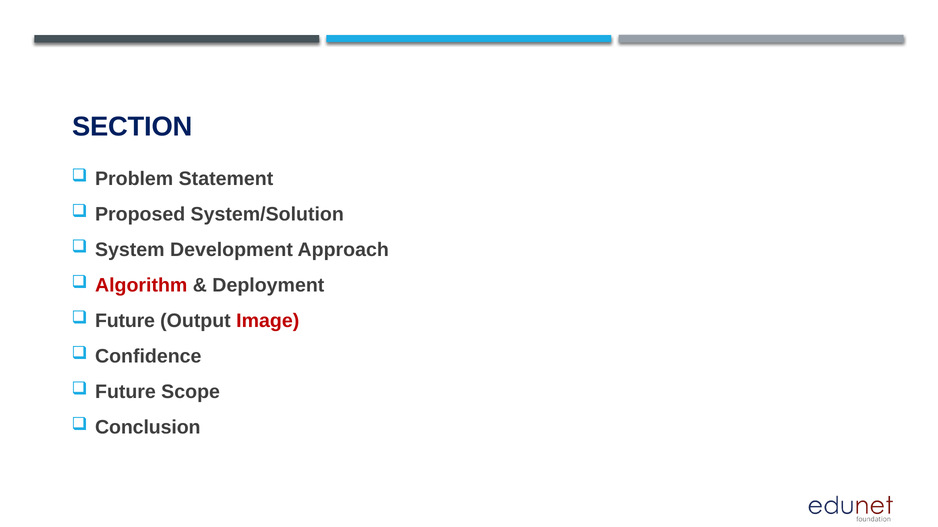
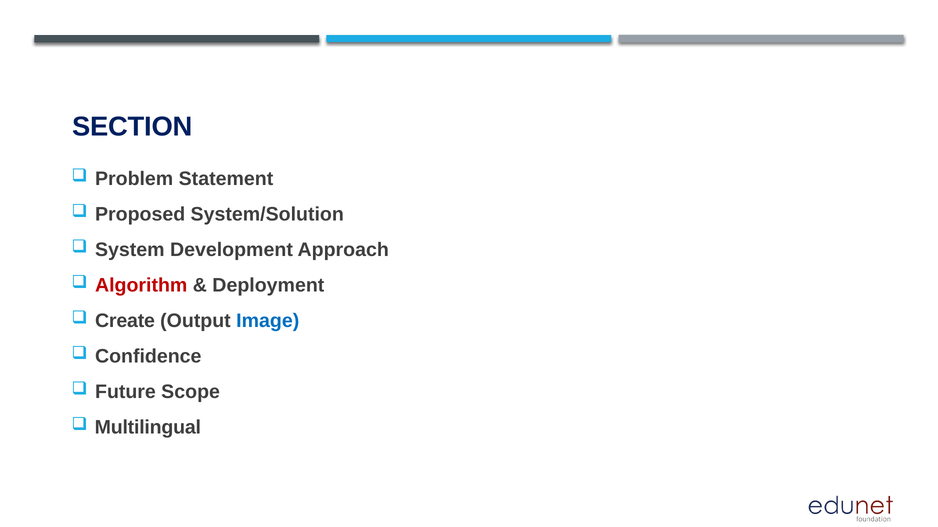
Future: Future -> Create (125, 321)
Image colour: red -> blue (268, 321)
Conclusion: Conclusion -> Multilingual (148, 428)
